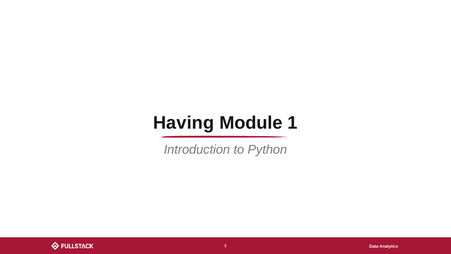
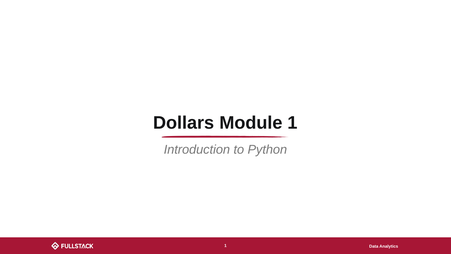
Having: Having -> Dollars (184, 123)
